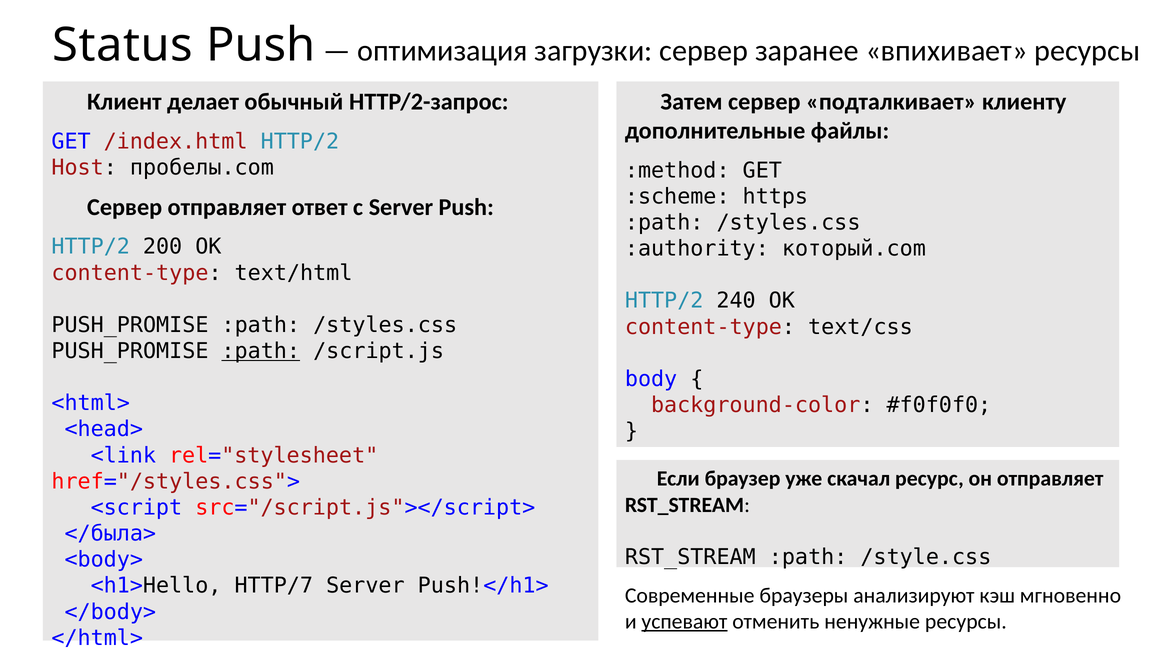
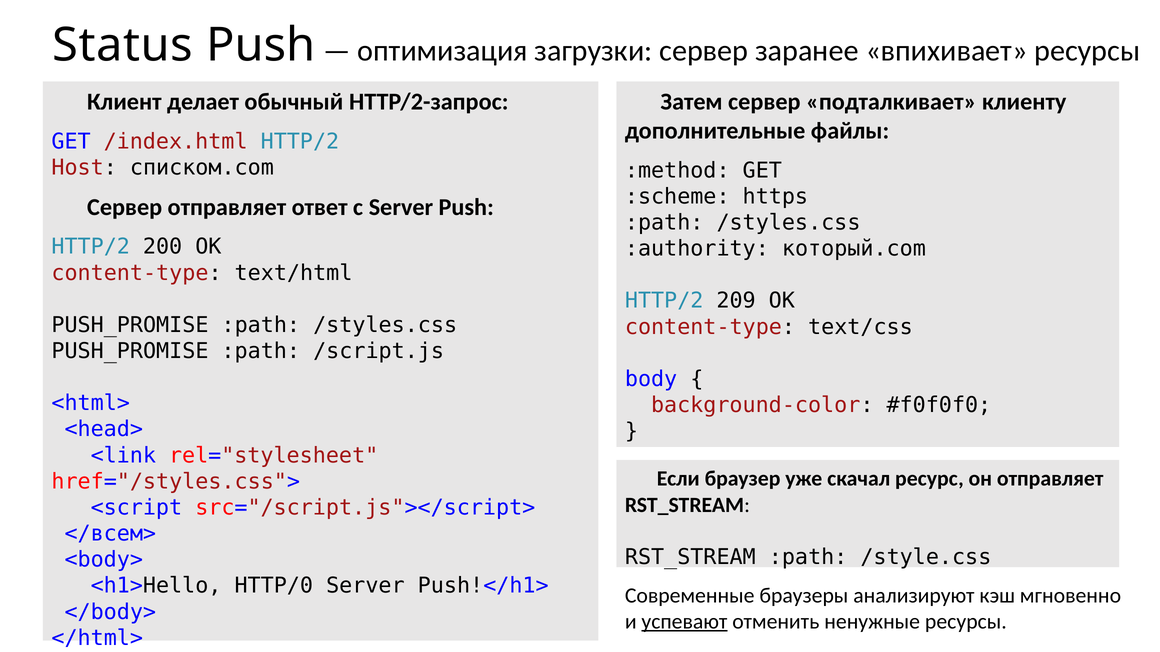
пробелы.com: пробелы.com -> списком.com (202, 168)
240: 240 -> 209 (736, 301)
:path underline: present -> none (261, 351)
</была>: </была> -> </всем> (110, 534)
HTTP/7: HTTP/7 -> HTTP/0 (274, 586)
